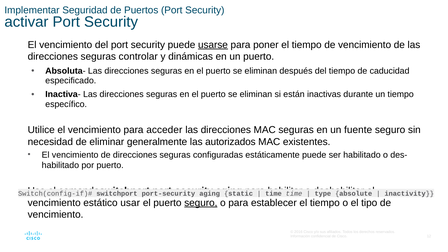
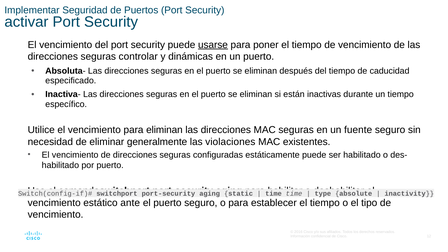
para acceder: acceder -> eliminan (164, 130)
autorizados: autorizados -> violaciones (230, 142)
usar: usar -> ante (130, 203)
seguro underline: present -> none (201, 203)
